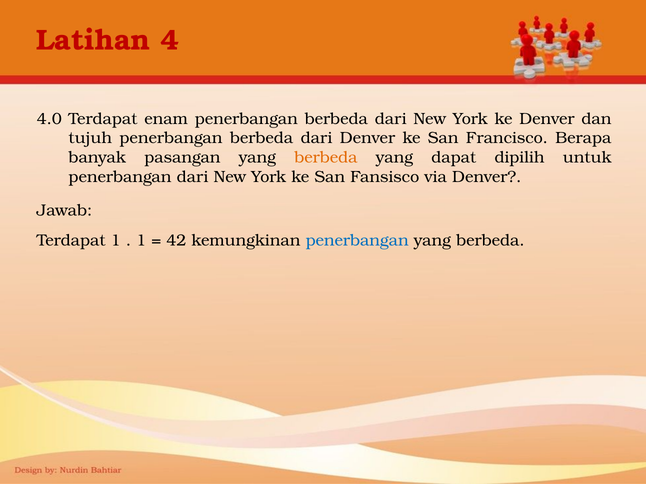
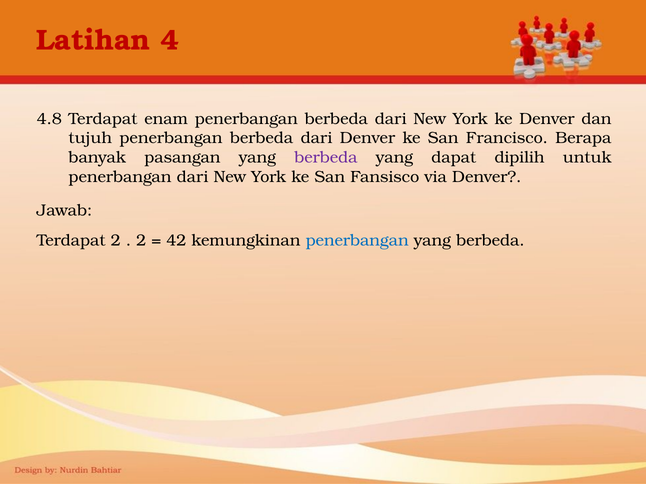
4.0: 4.0 -> 4.8 (49, 119)
berbeda colour: orange -> purple (326, 158)
Terdapat 1: 1 -> 2 (116, 241)
1: 1 -> 2 (141, 241)
